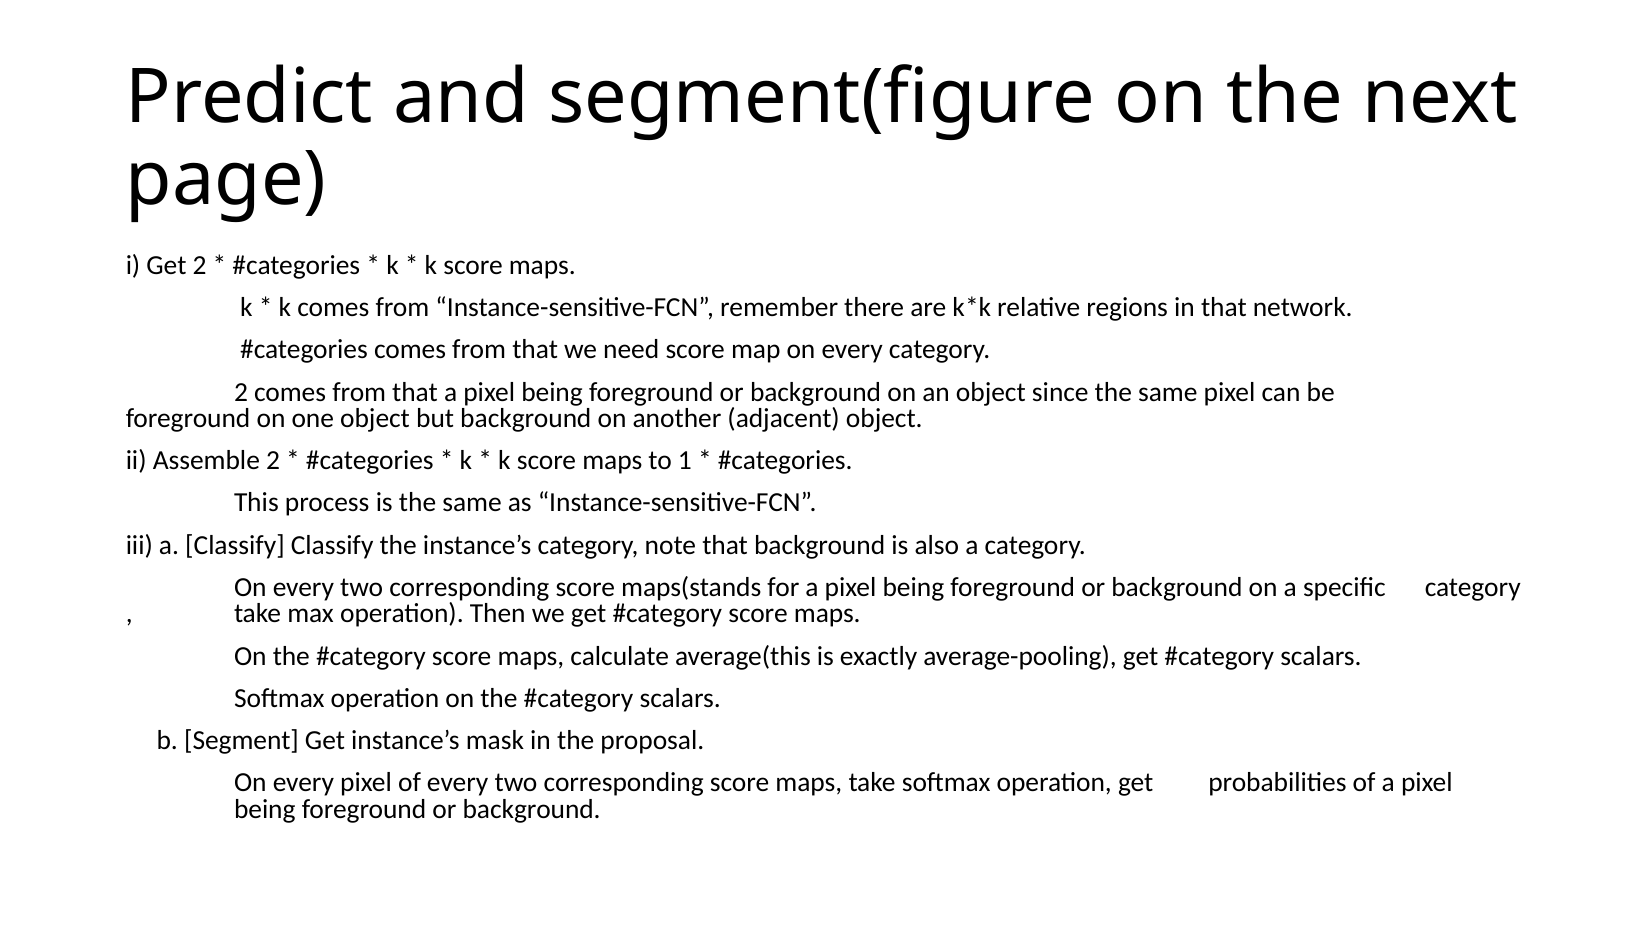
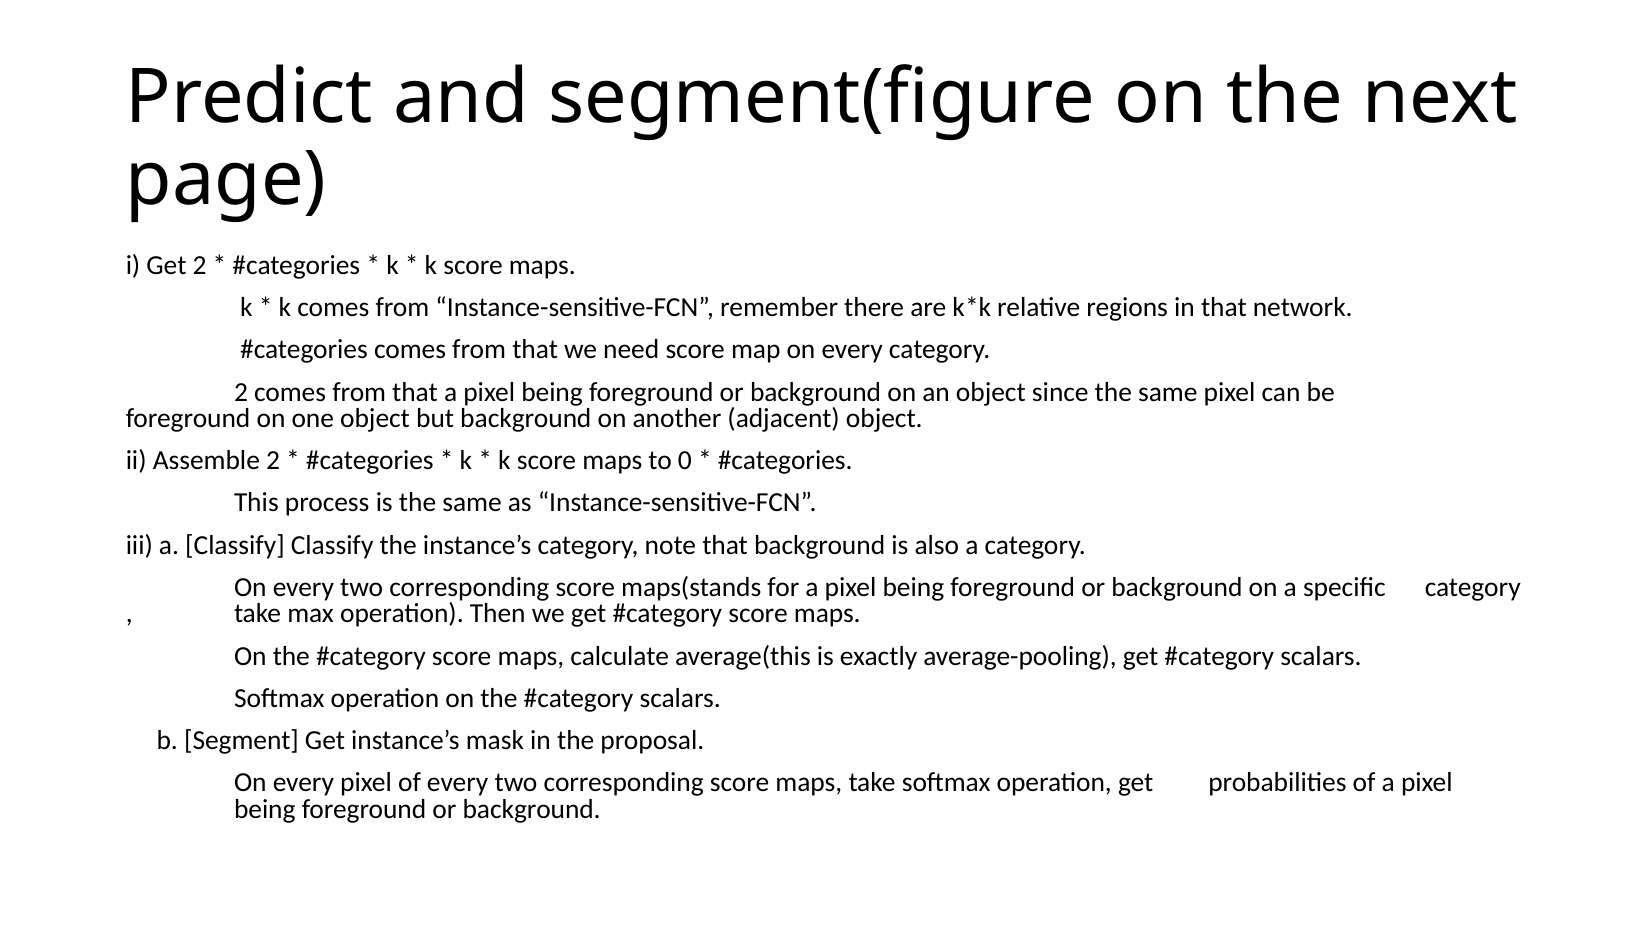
1: 1 -> 0 (685, 461)
